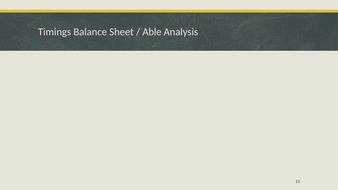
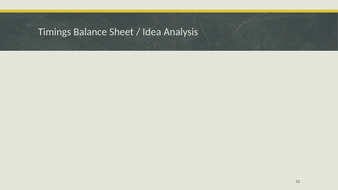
Able: Able -> Idea (152, 32)
